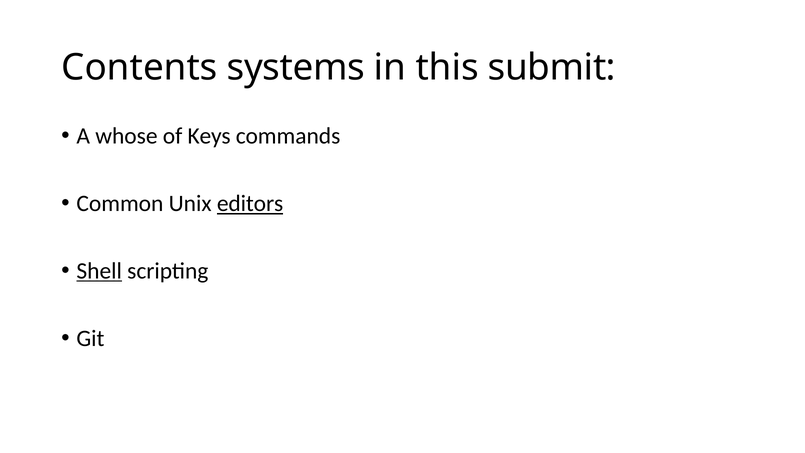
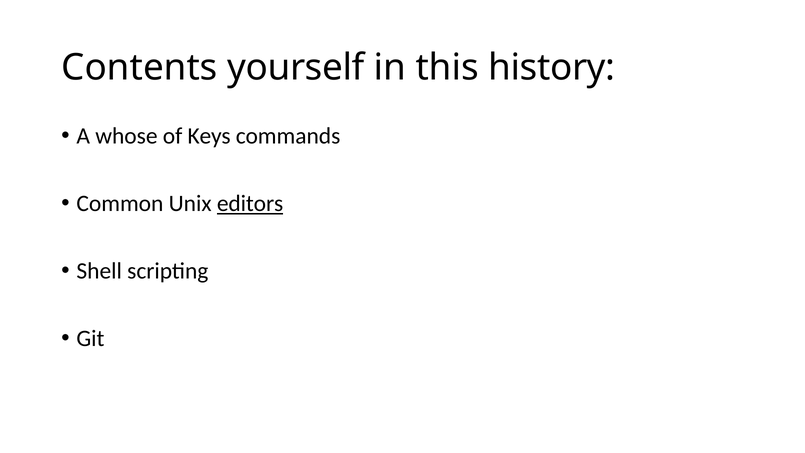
systems: systems -> yourself (296, 68)
submit: submit -> history (552, 68)
Shell underline: present -> none (99, 271)
